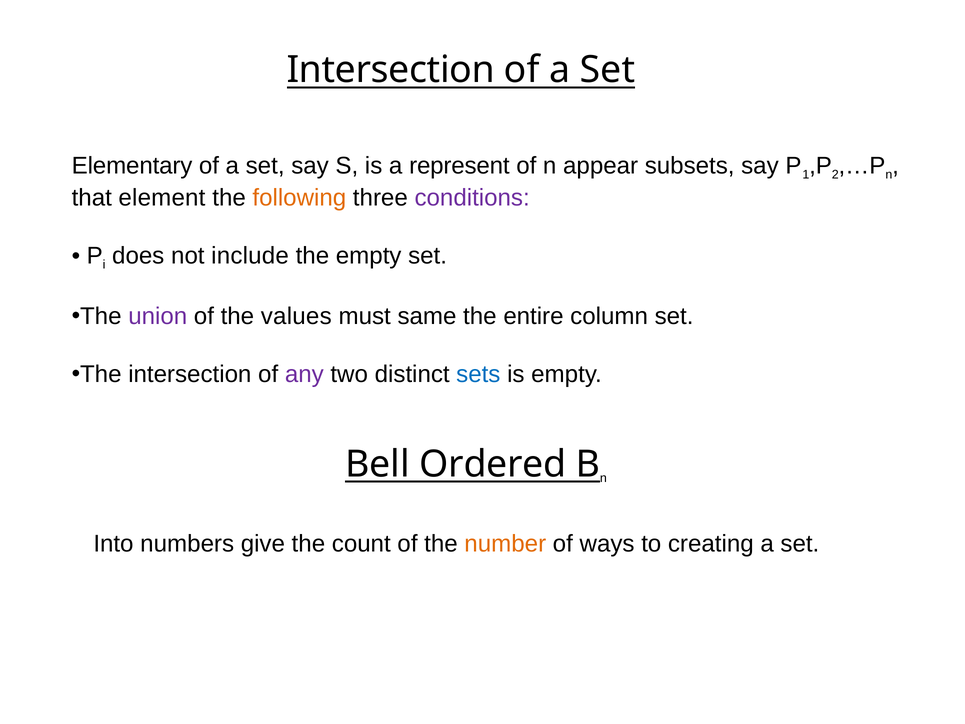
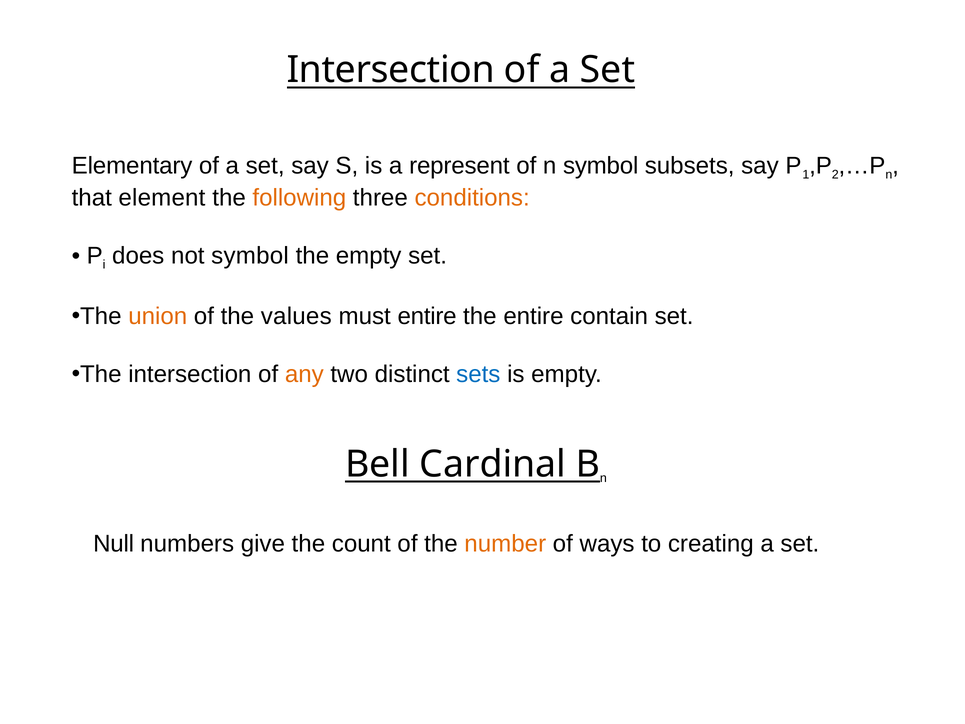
n appear: appear -> symbol (601, 166)
conditions colour: purple -> orange (472, 198)
not include: include -> symbol (250, 255)
union colour: purple -> orange (158, 316)
must same: same -> entire (427, 316)
column: column -> contain (609, 316)
any colour: purple -> orange (304, 374)
Ordered: Ordered -> Cardinal (493, 464)
Into: Into -> Null (114, 544)
